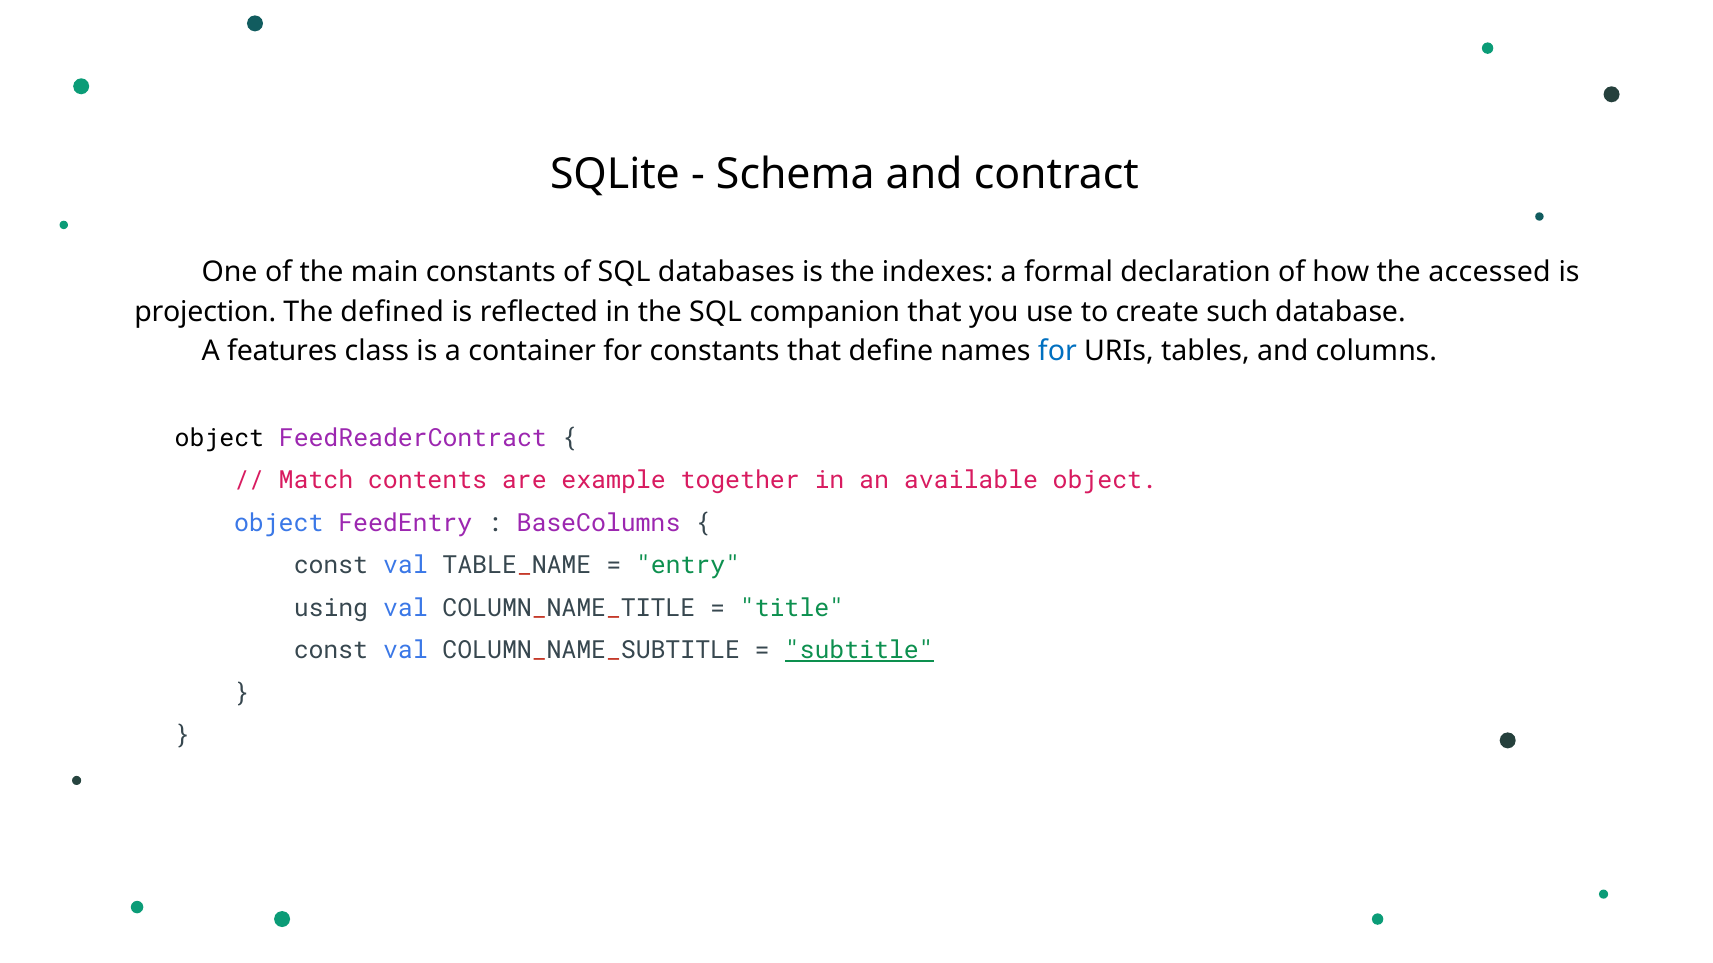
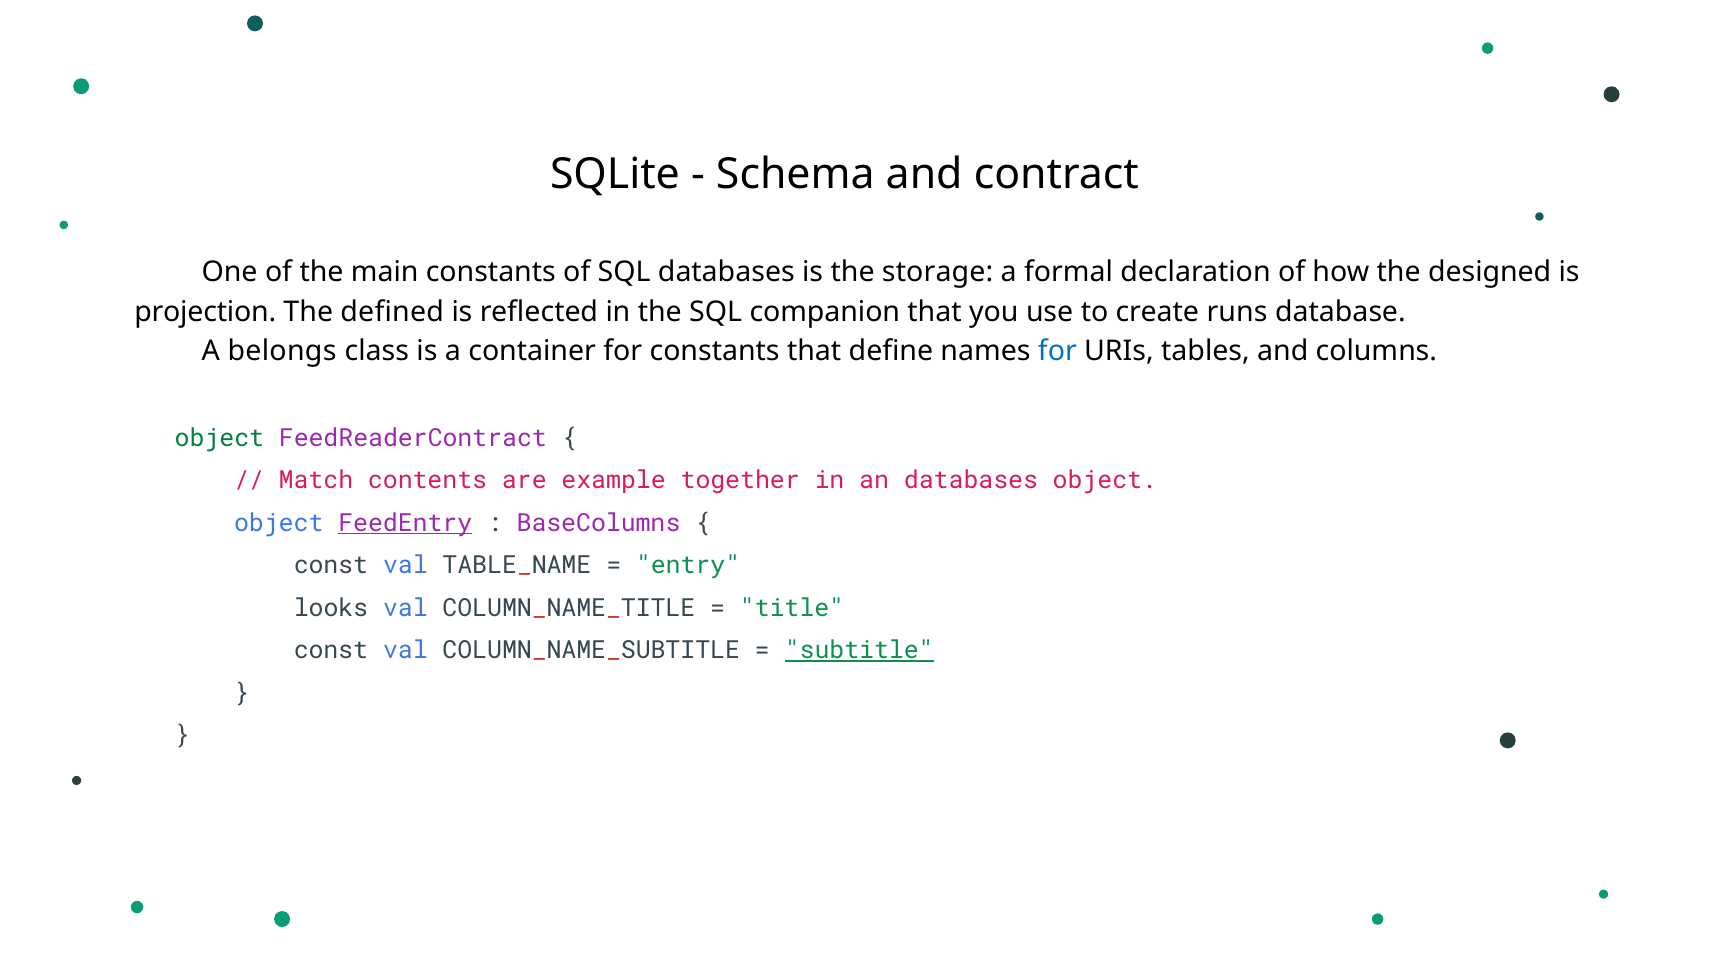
indexes: indexes -> storage (938, 273)
accessed: accessed -> designed (1490, 273)
such: such -> runs (1237, 312)
features: features -> belongs (282, 351)
object colour: black -> green (219, 438)
an available: available -> databases (971, 481)
FeedEntry underline: none -> present (405, 523)
using: using -> looks (331, 608)
